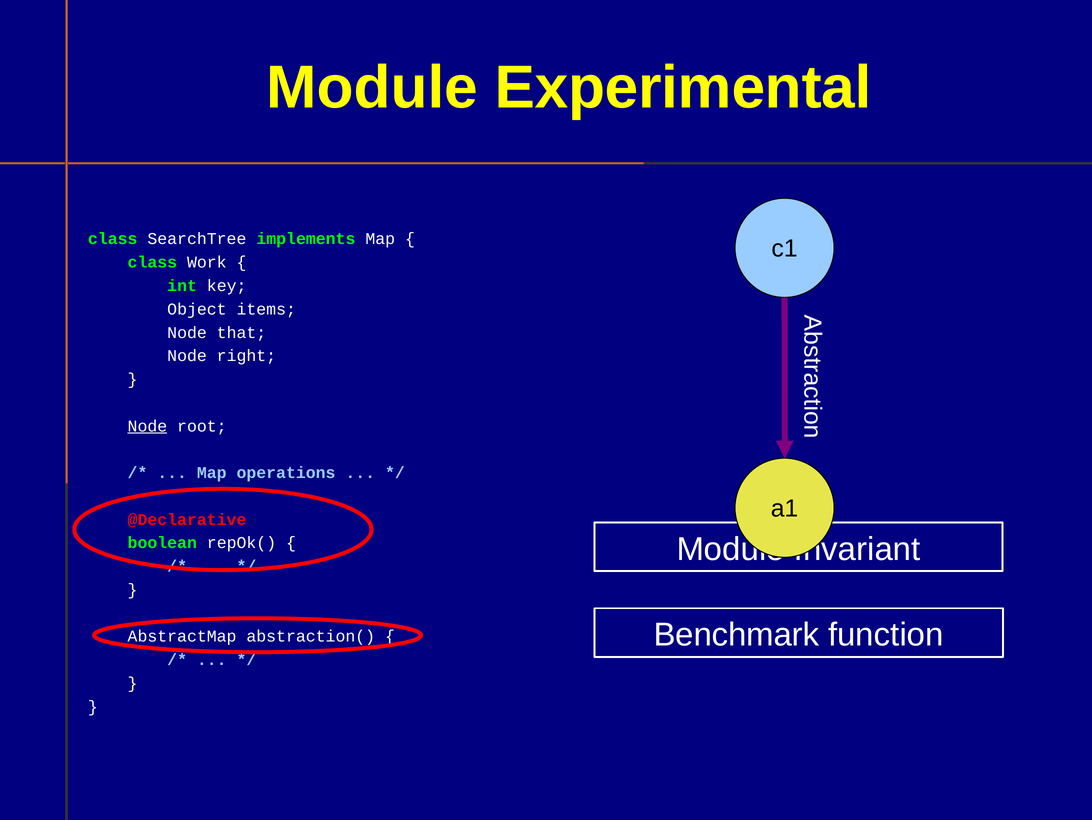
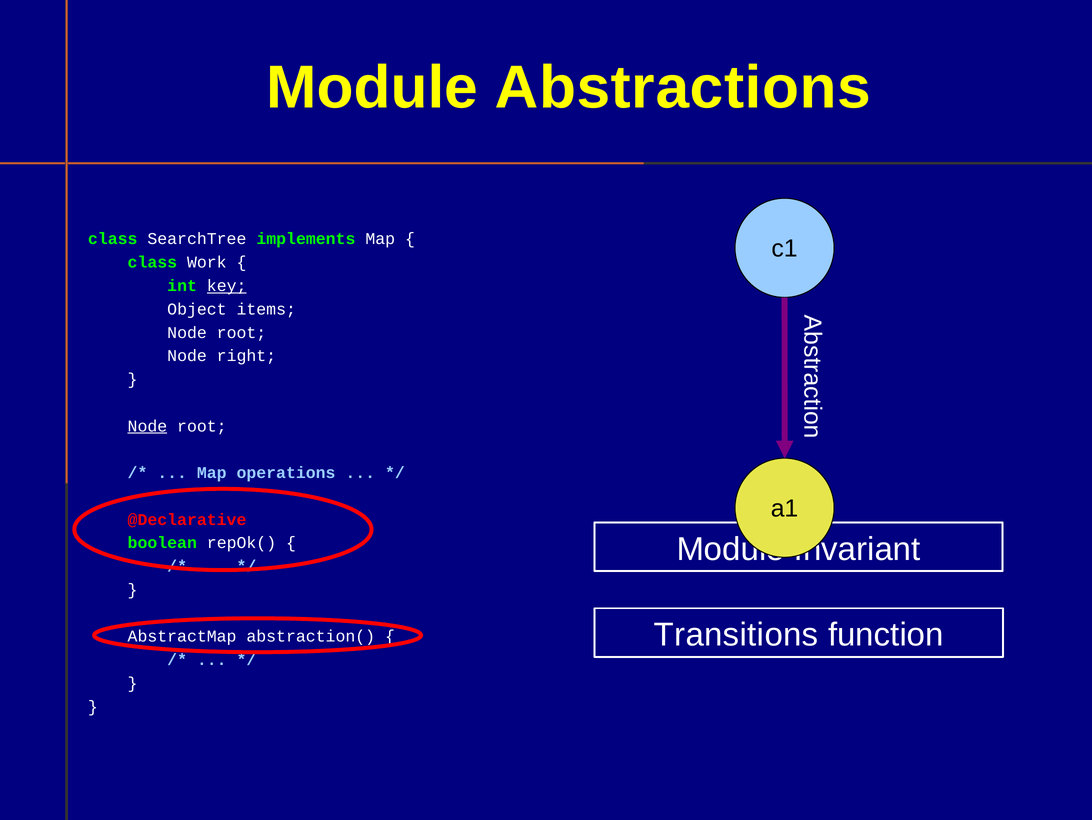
Experimental: Experimental -> Abstractions (683, 88)
key underline: none -> present (227, 286)
that: that -> root (241, 332)
Benchmark: Benchmark -> Transitions (736, 635)
